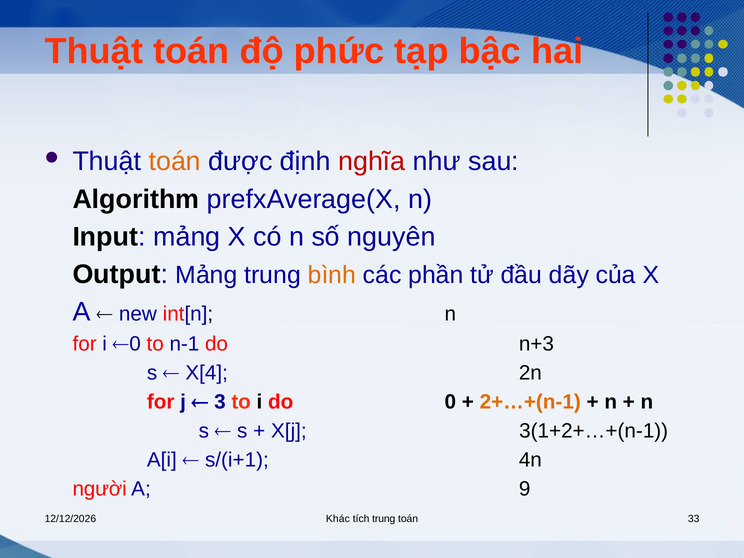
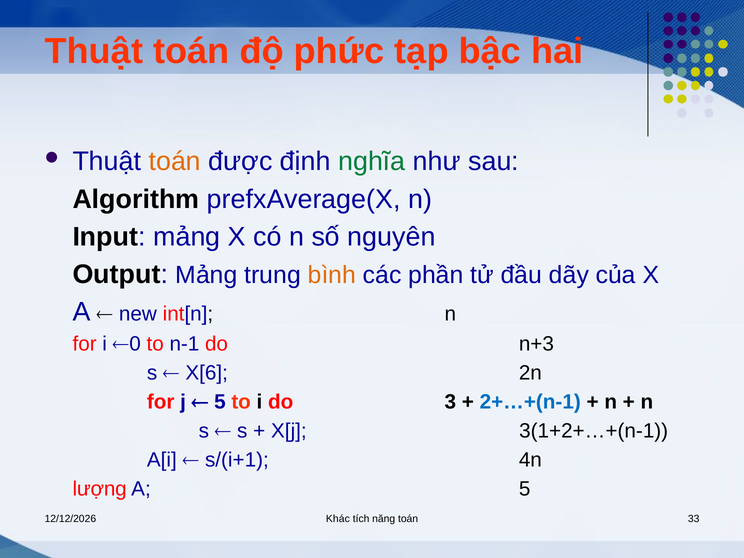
nghĩa colour: red -> green (372, 162)
X[4: X[4 -> X[6 (207, 373)
3: 3 -> 5 (220, 402)
do 0: 0 -> 3 (450, 402)
2+…+(n-1 colour: orange -> blue (530, 402)
người: người -> lượng (100, 489)
A 9: 9 -> 5 (525, 489)
tích trung: trung -> năng (384, 519)
